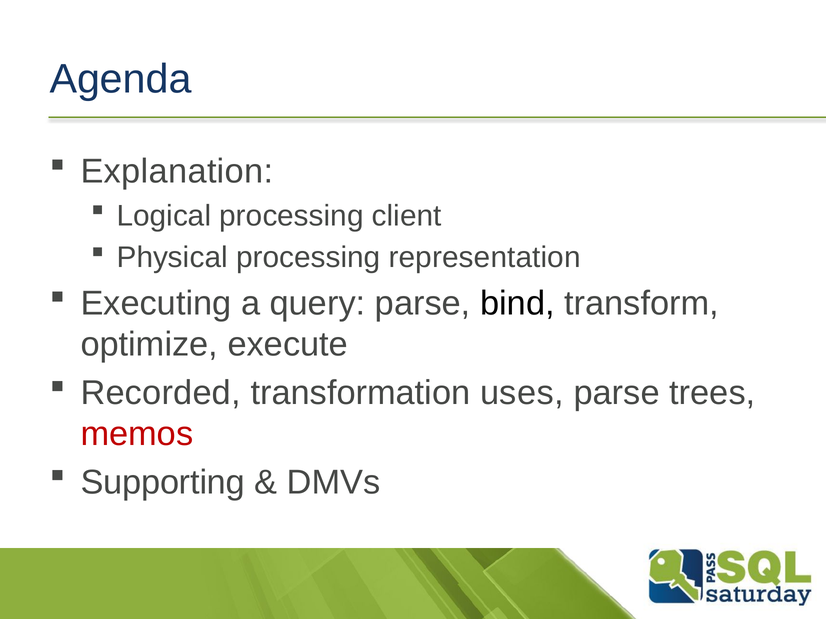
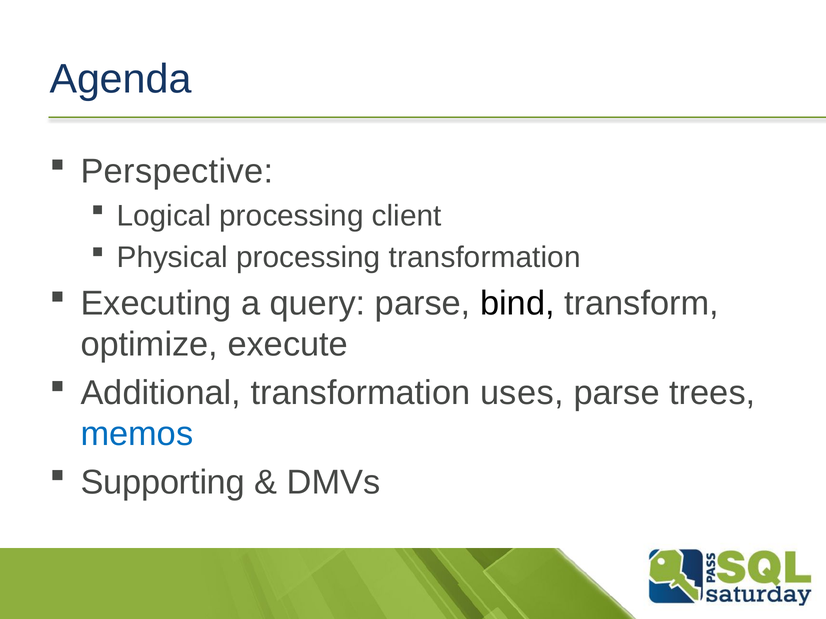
Explanation: Explanation -> Perspective (177, 172)
processing representation: representation -> transformation (485, 258)
Recorded: Recorded -> Additional (161, 393)
memos colour: red -> blue (137, 434)
